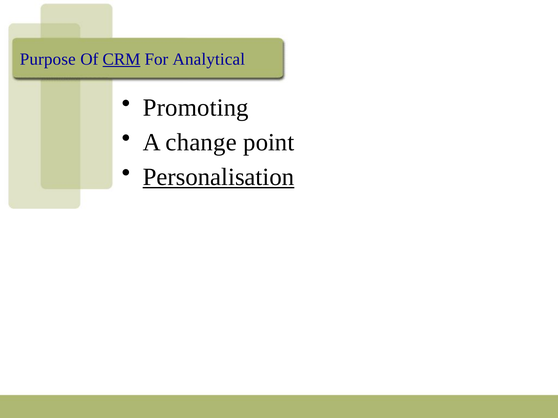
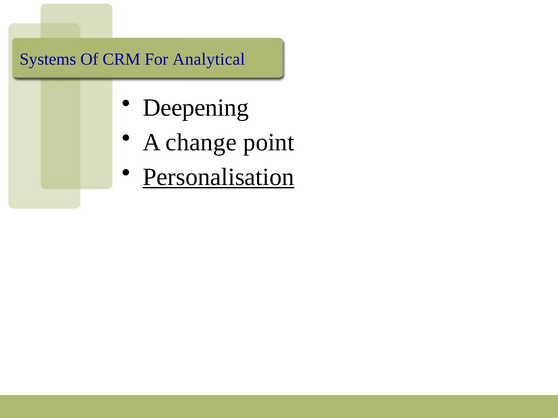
Purpose: Purpose -> Systems (48, 59)
CRM underline: present -> none (121, 59)
Promoting: Promoting -> Deepening (196, 108)
